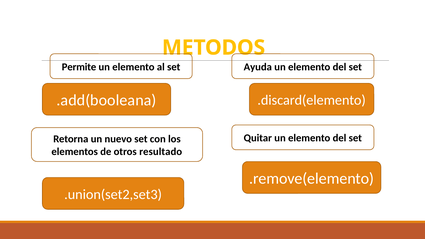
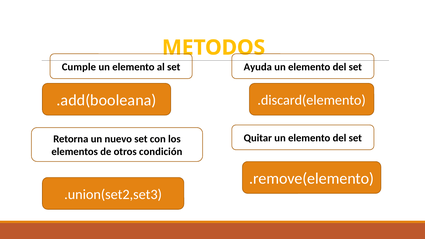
Permite: Permite -> Cumple (79, 67)
resultado: resultado -> condición (161, 152)
